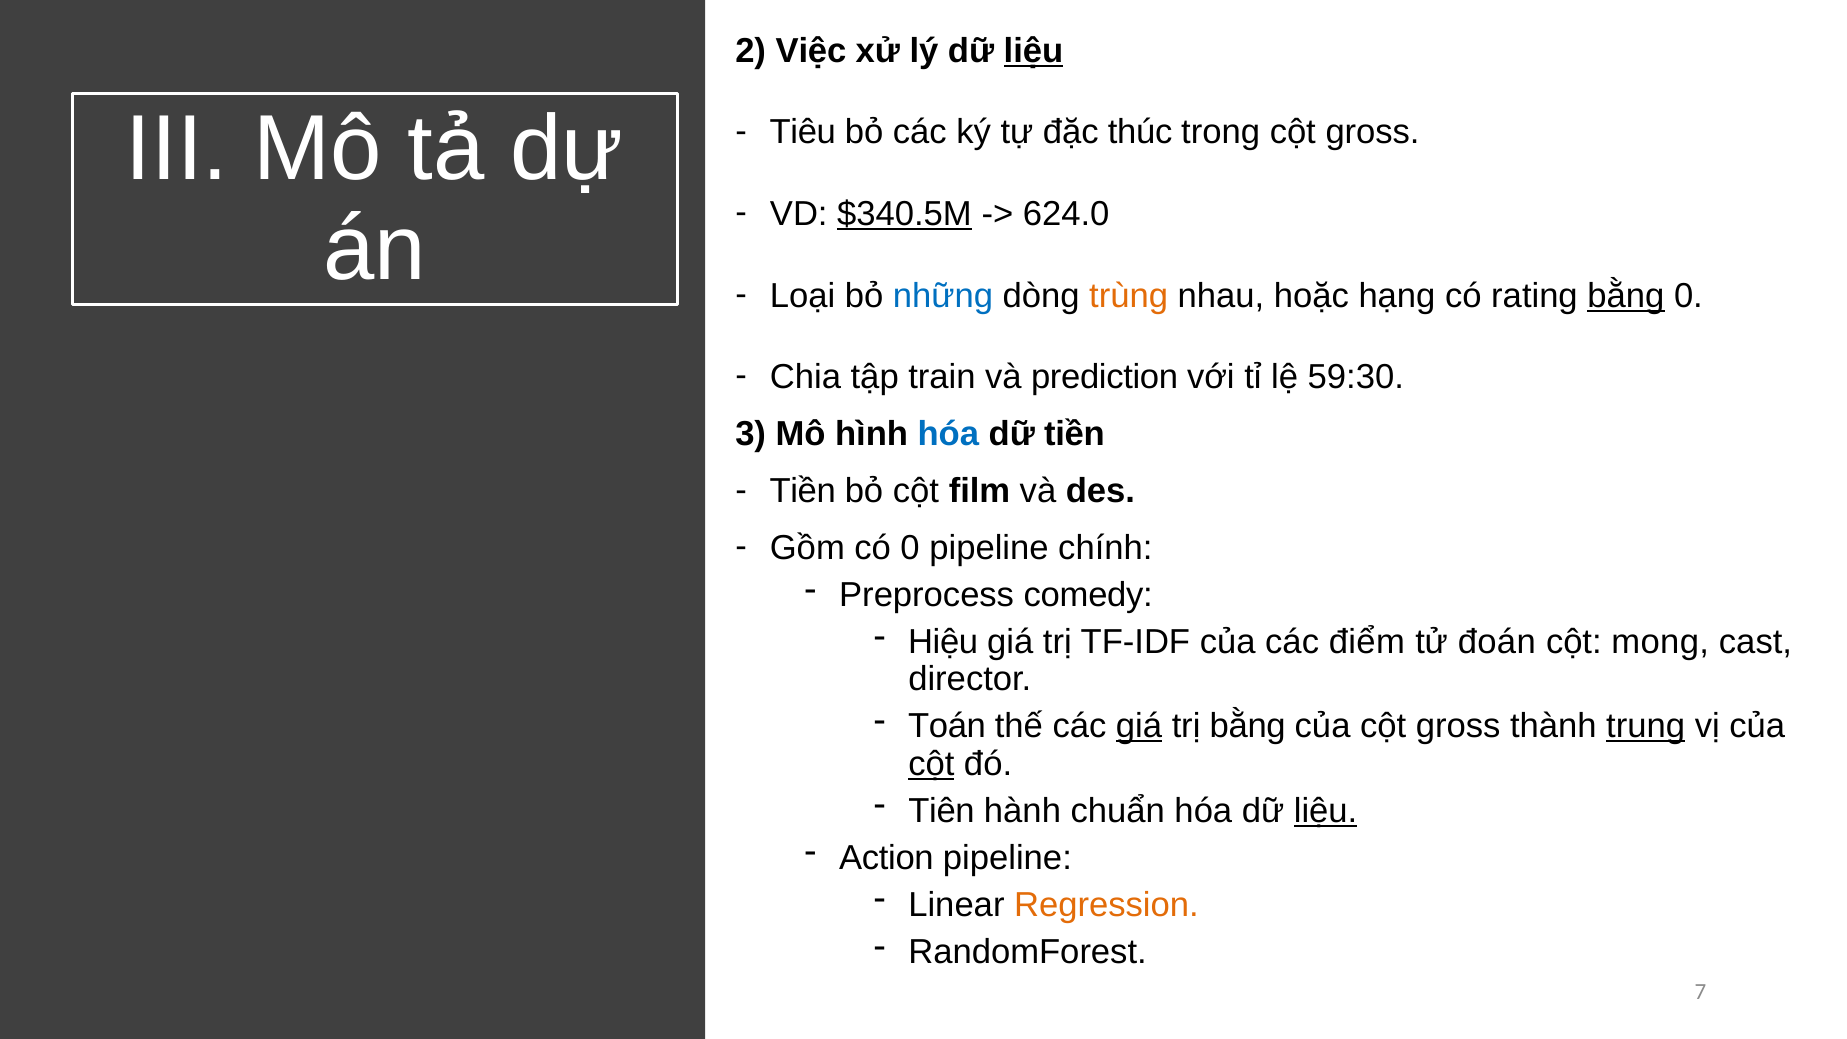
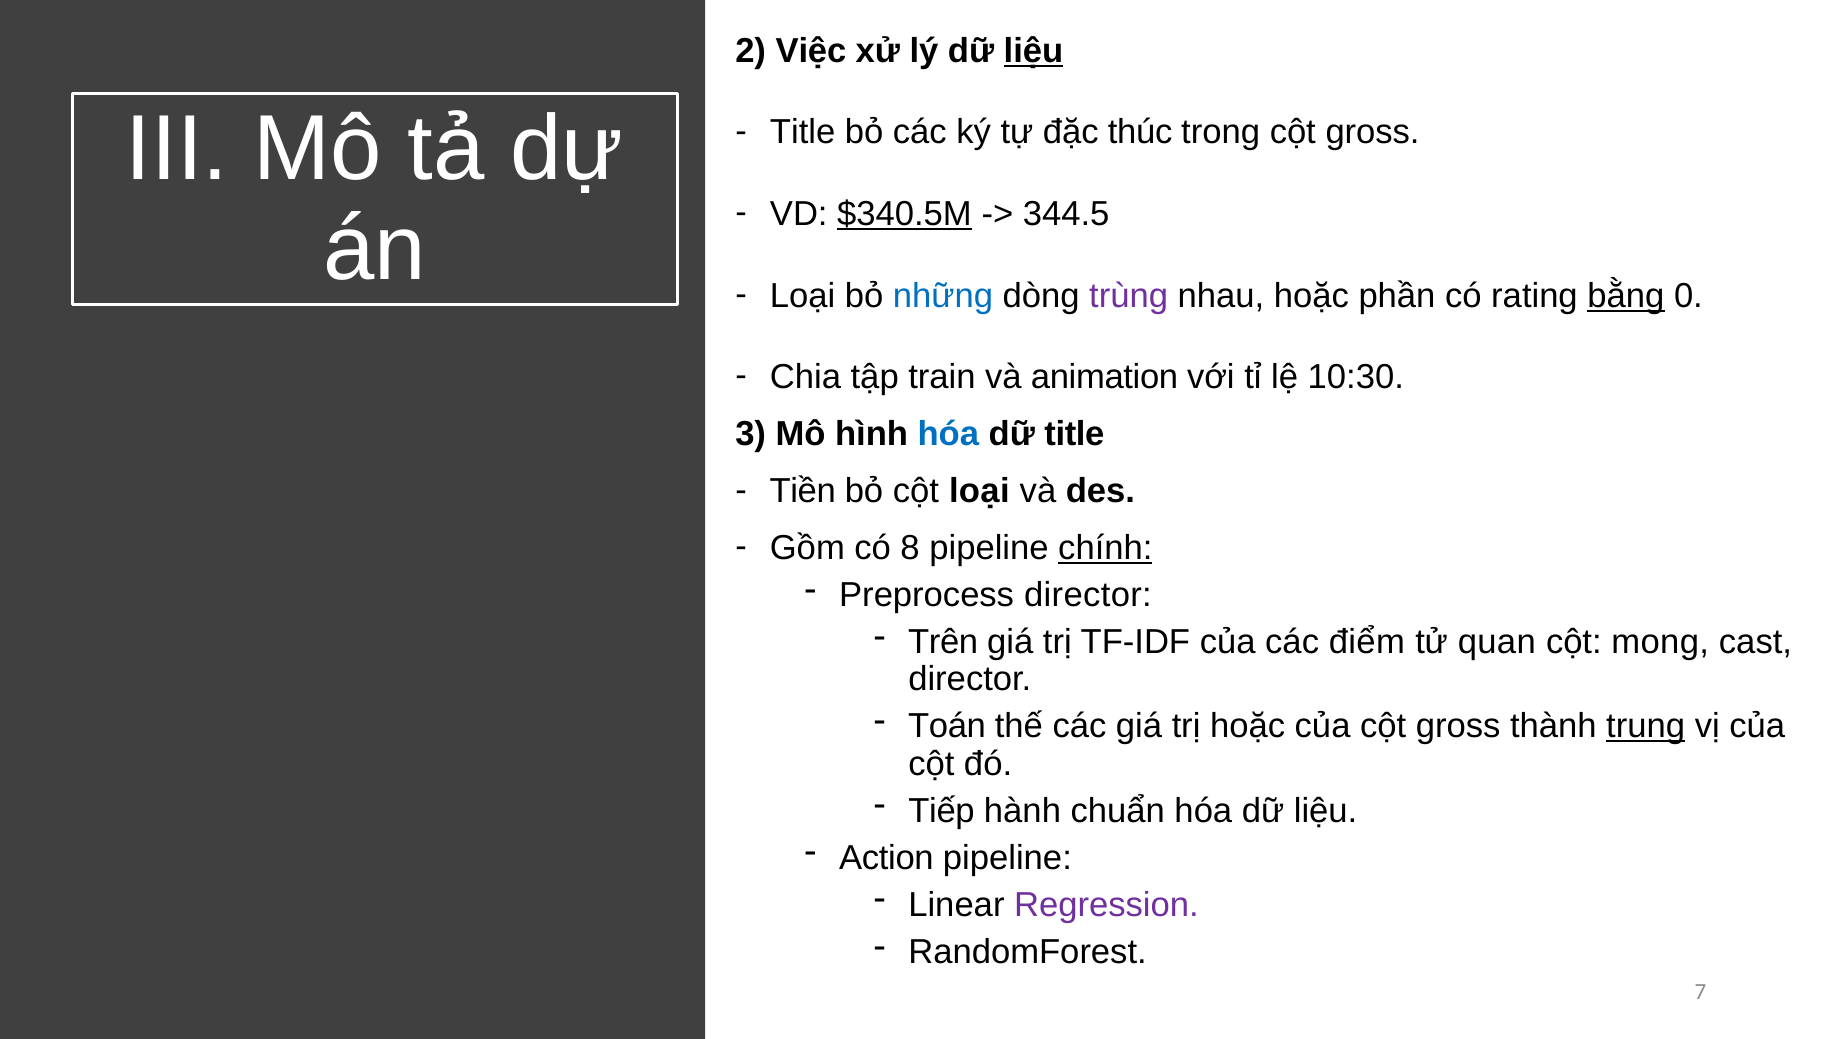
Tiêu: Tiêu -> Title (803, 132)
624.0: 624.0 -> 344.5 (1066, 214)
trùng colour: orange -> purple (1129, 296)
hạng: hạng -> phần (1397, 296)
prediction: prediction -> animation (1105, 377)
59:30: 59:30 -> 10:30 (1356, 377)
dữ tiền: tiền -> title (1074, 434)
cột film: film -> loại (979, 491)
có 0: 0 -> 8 (910, 548)
chính underline: none -> present (1105, 548)
Preprocess comedy: comedy -> director (1088, 595)
Hiệu: Hiệu -> Trên (943, 642)
đoán: đoán -> quan (1497, 642)
giá underline: present -> none (1139, 726)
trị bằng: bằng -> hoặc (1248, 726)
cột underline: present -> none (931, 764)
Tiên: Tiên -> Tiếp (942, 811)
liệu underline: present -> none (1326, 811)
Regression colour: orange -> purple (1106, 905)
